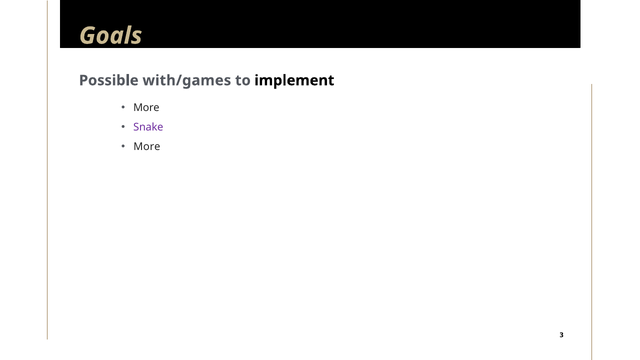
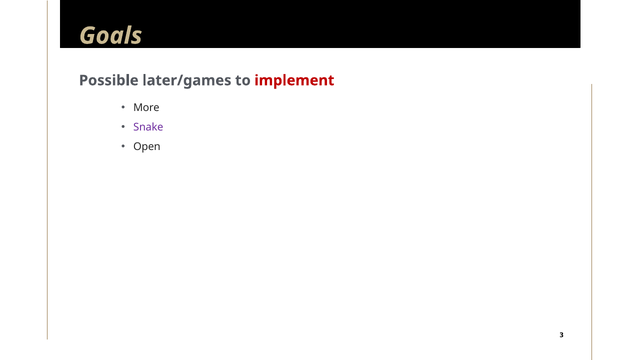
with/games: with/games -> later/games (187, 80)
implement colour: black -> red (294, 80)
More: More -> Open (147, 147)
